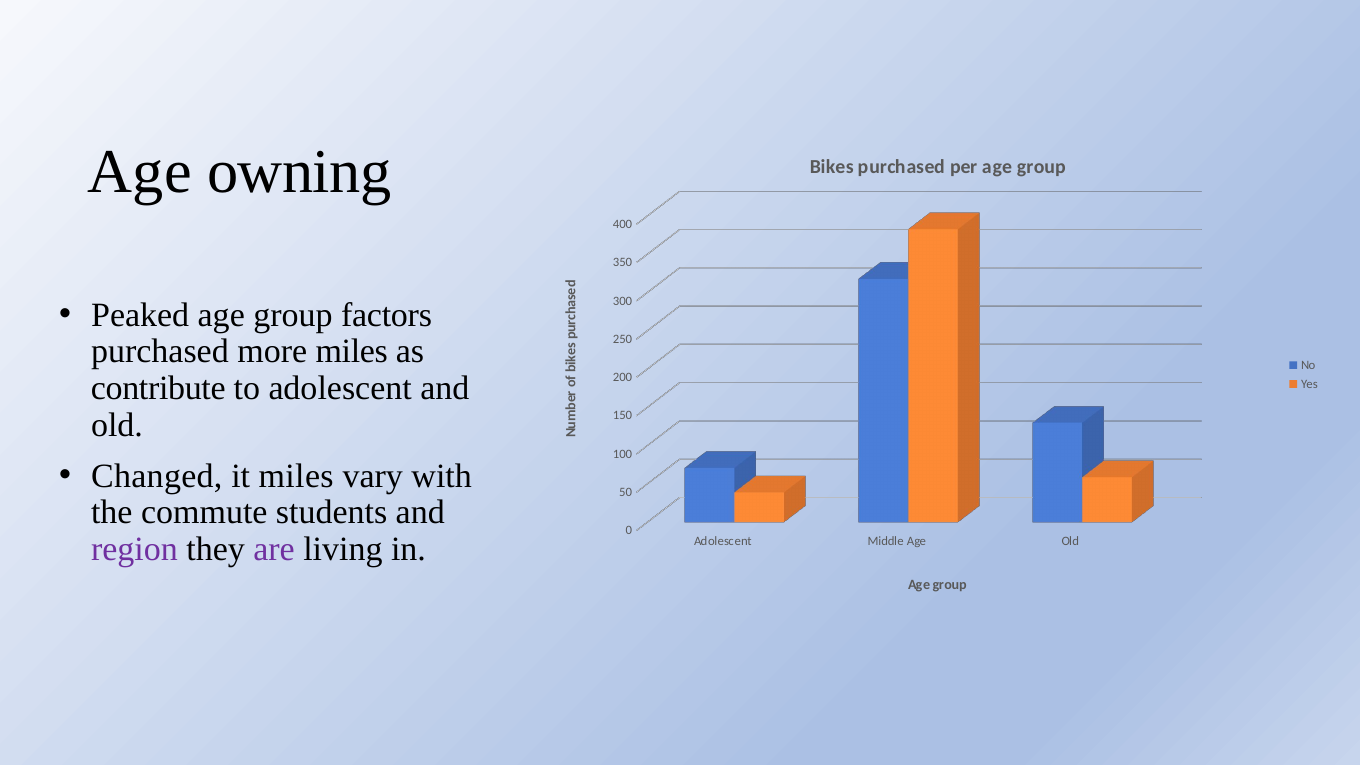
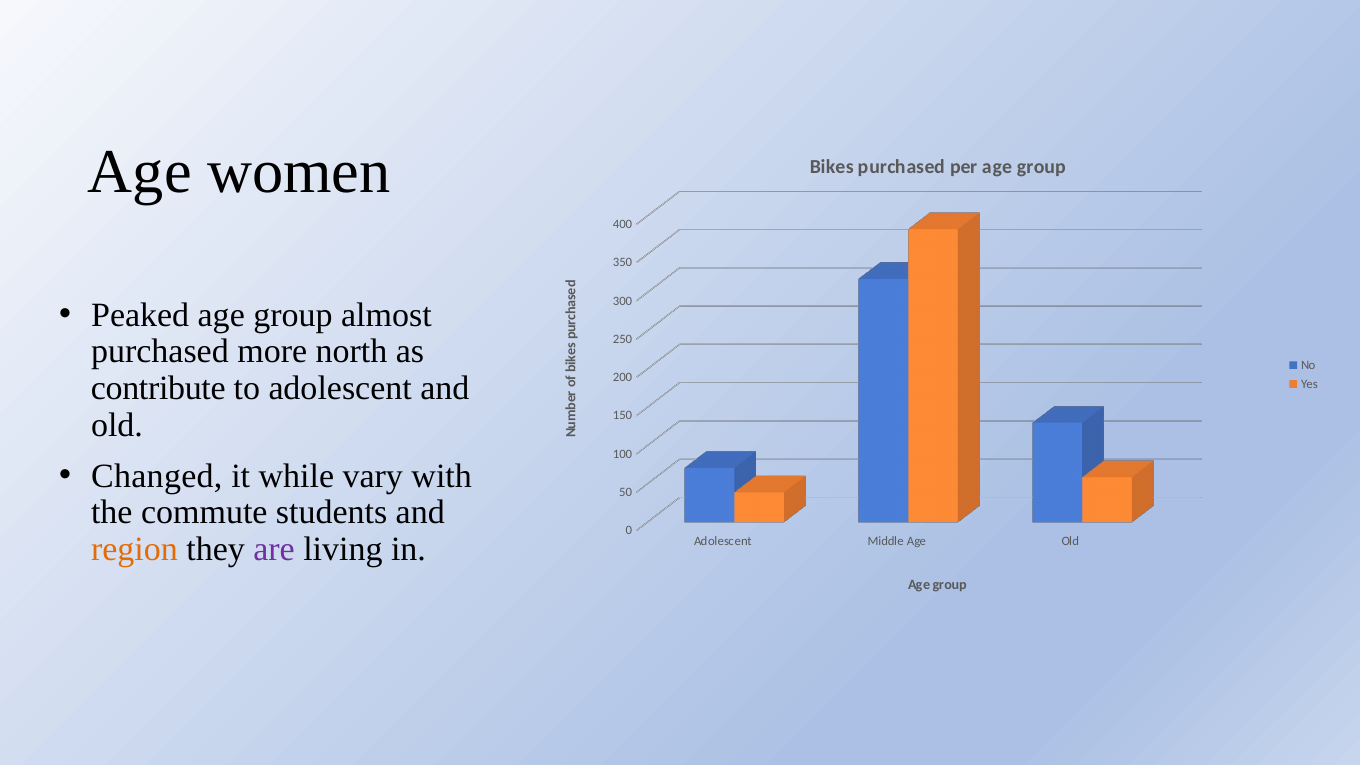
owning: owning -> women (299, 172)
factors: factors -> almost (386, 315)
more miles: miles -> north (352, 352)
it miles: miles -> while (296, 476)
region colour: purple -> orange (134, 549)
